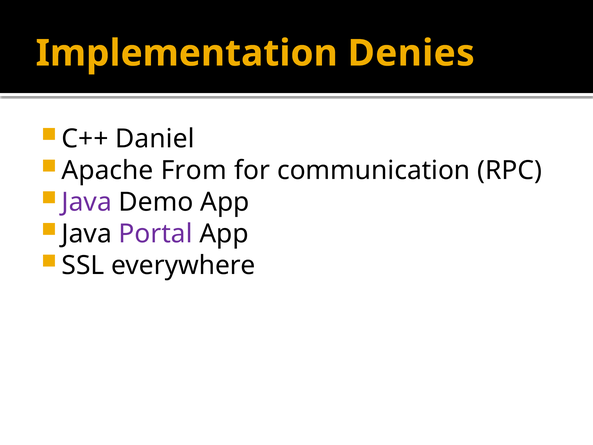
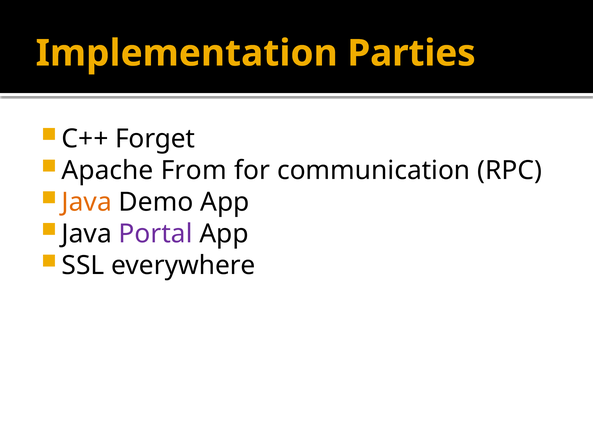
Denies: Denies -> Parties (412, 53)
Daniel: Daniel -> Forget (155, 139)
Java colour: purple -> orange (87, 202)
